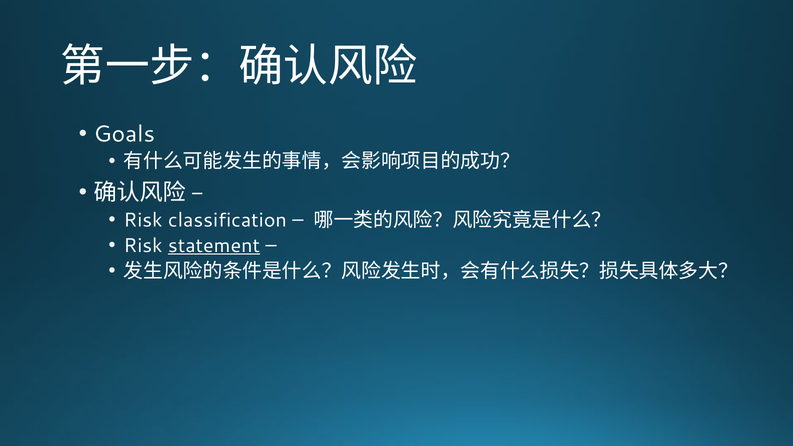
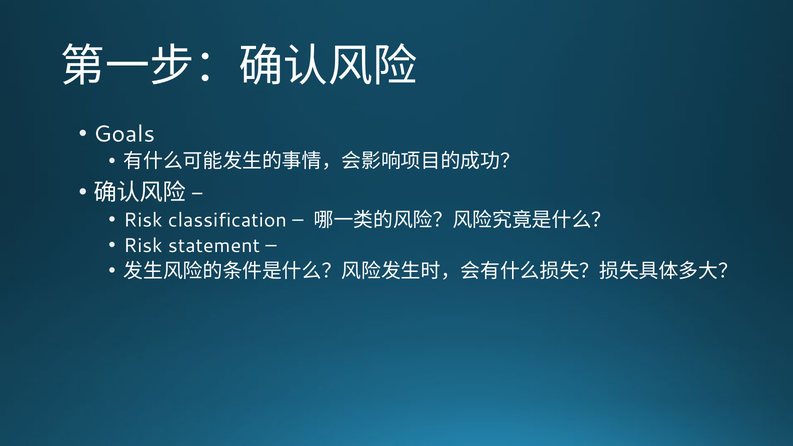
statement underline: present -> none (214, 246)
